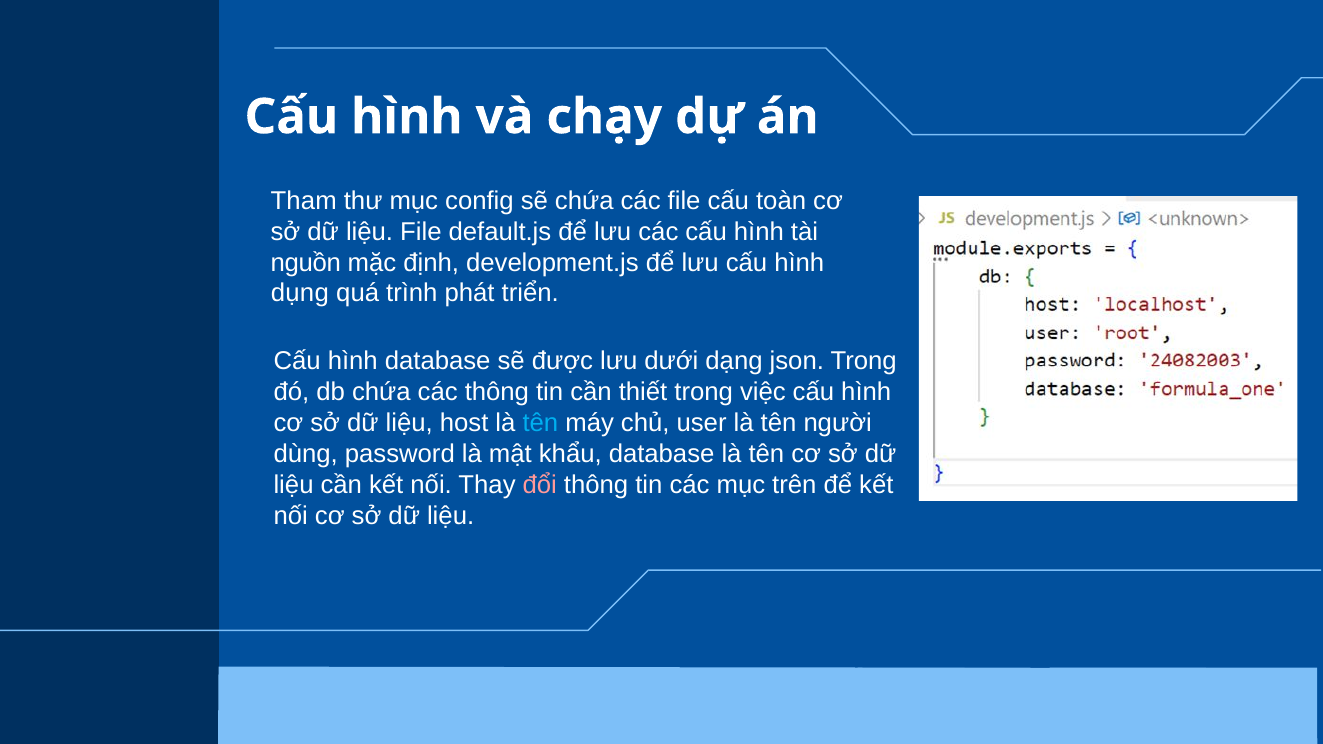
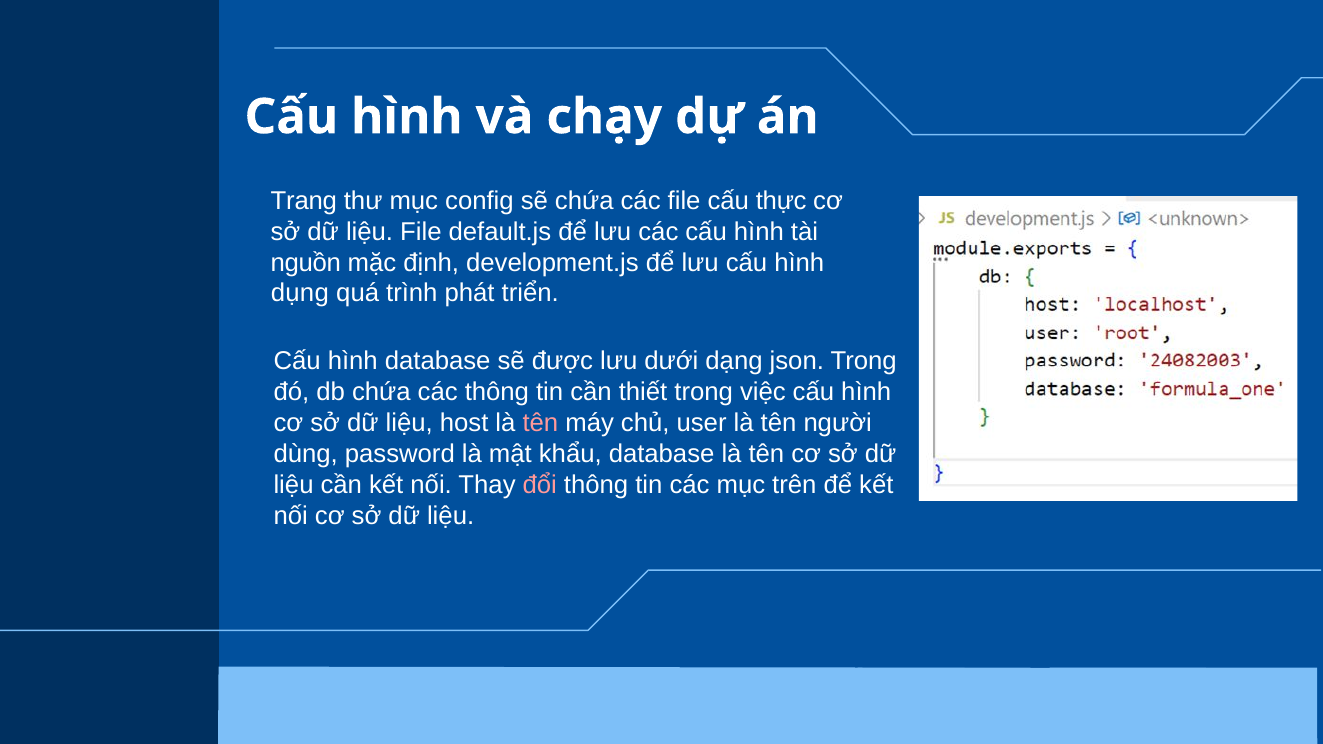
Tham: Tham -> Trang (304, 201)
toàn: toàn -> thực (781, 201)
tên colour: light blue -> pink (540, 423)
